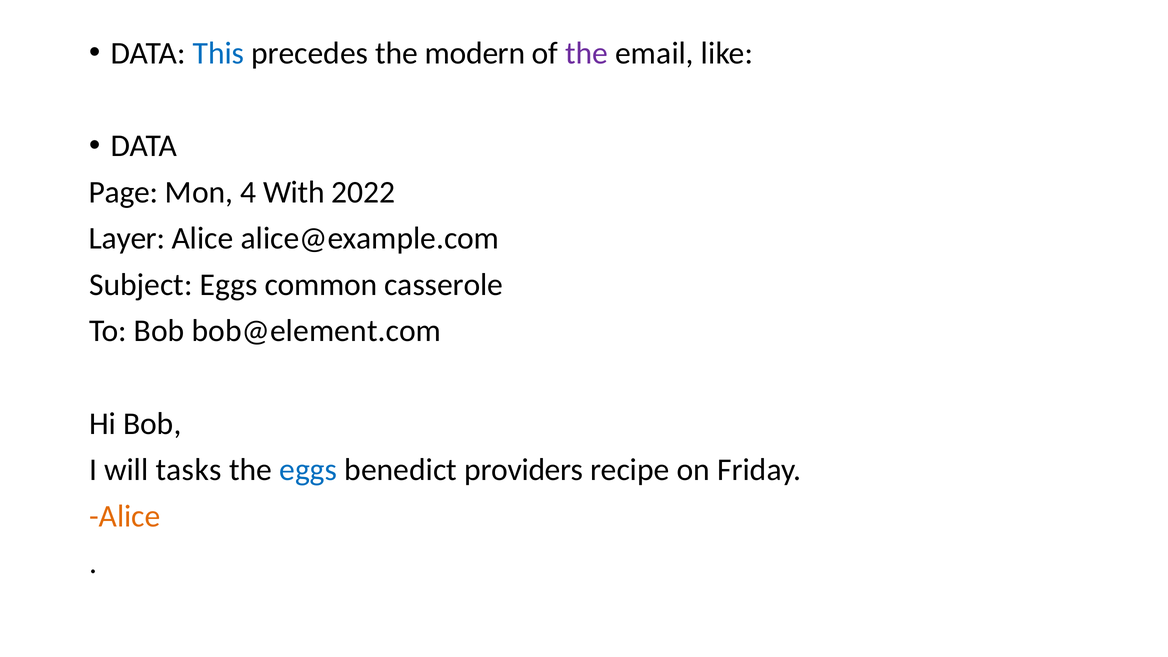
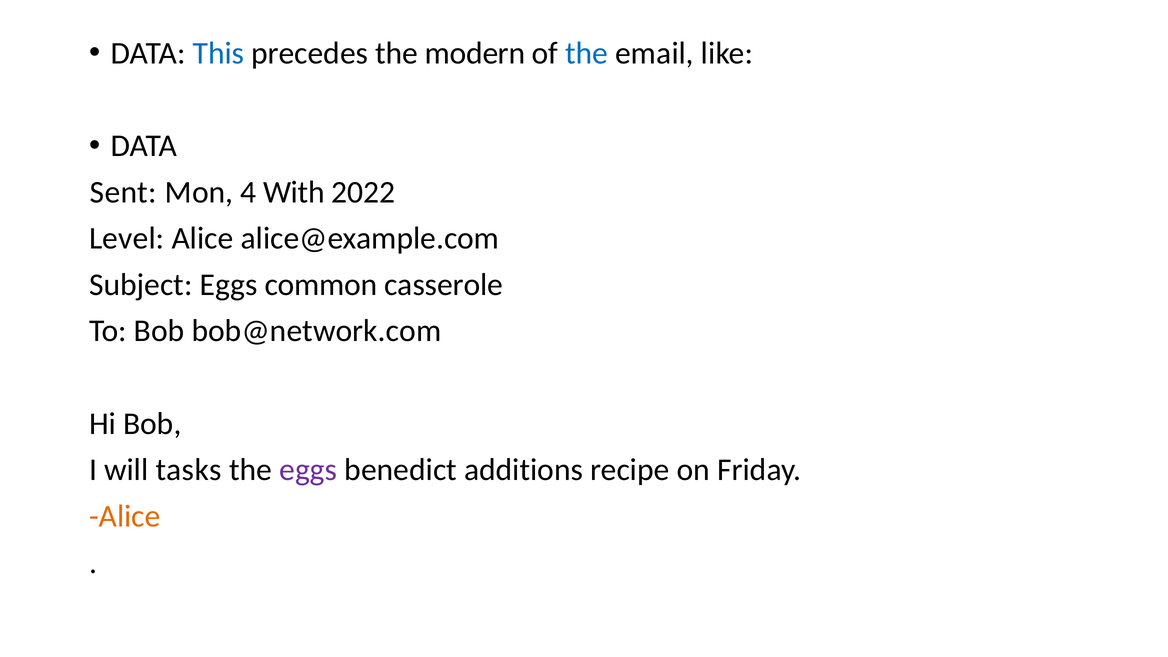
the colour: purple -> blue (587, 53)
Page: Page -> Sent (123, 192)
Layer: Layer -> Level (127, 238)
bob@element.com: bob@element.com -> bob@network.com (316, 331)
eggs colour: blue -> purple (308, 470)
providers: providers -> additions (524, 470)
